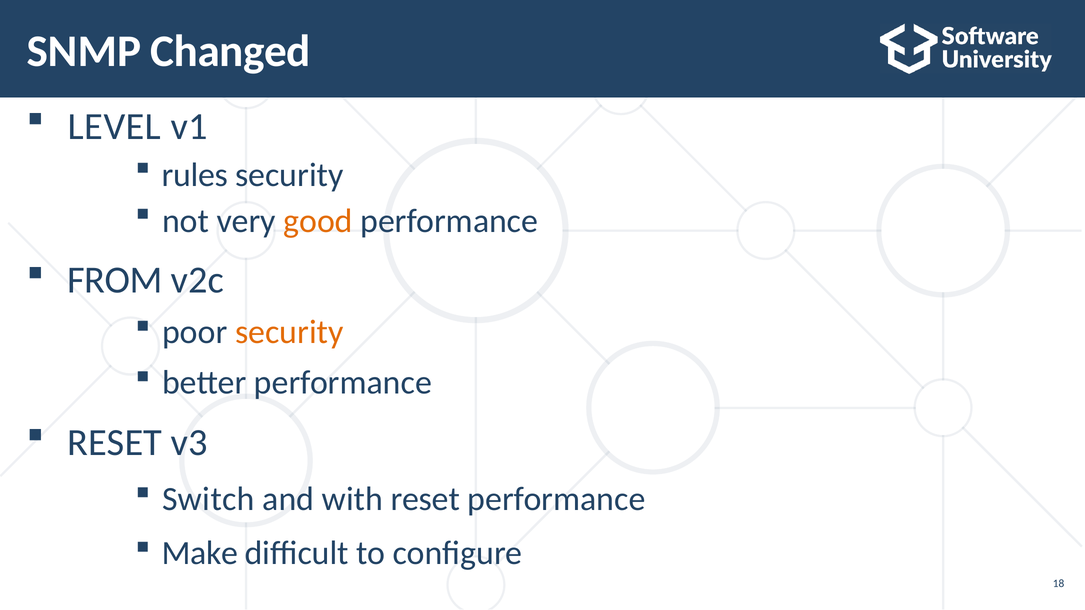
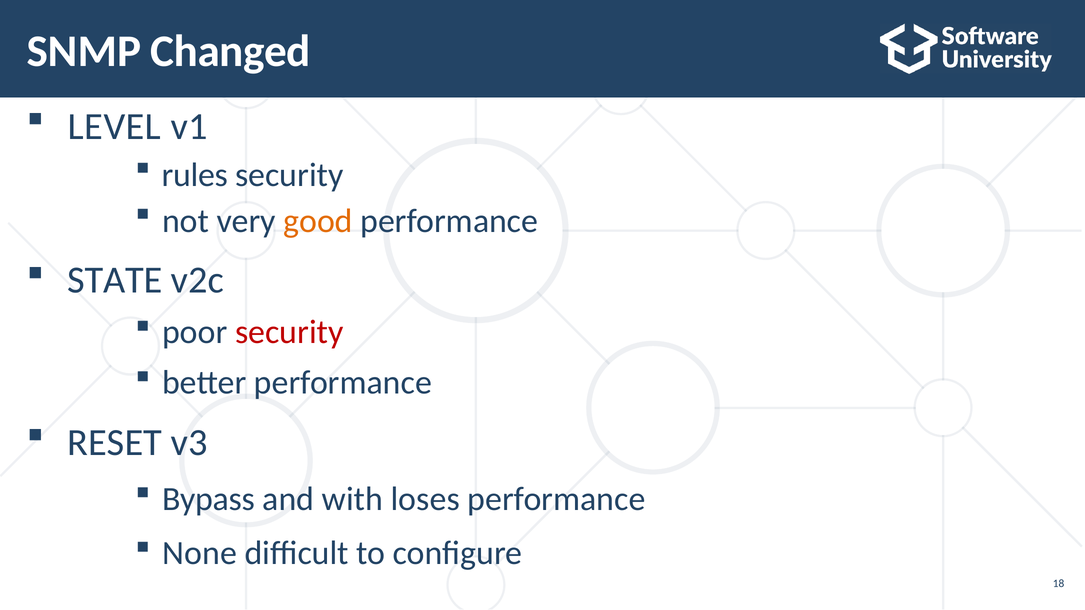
FROM: FROM -> STATE (115, 280)
security colour: orange -> red (289, 332)
Switch: Switch -> Bypass (209, 499)
with reset: reset -> loses (425, 499)
Make: Make -> None (200, 554)
